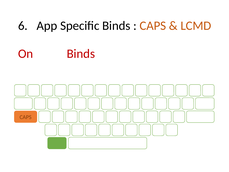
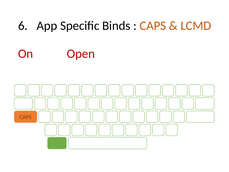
On Binds: Binds -> Open (81, 54)
